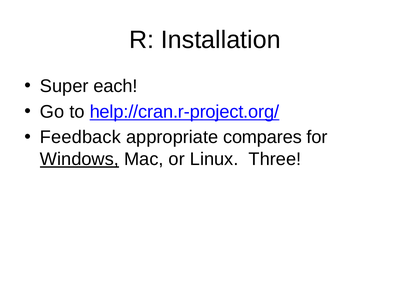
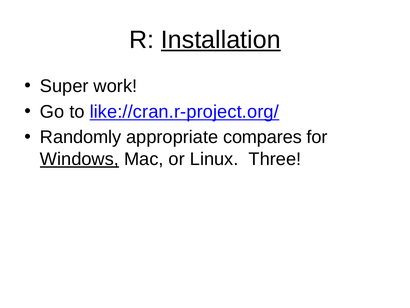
Installation underline: none -> present (221, 40)
each: each -> work (115, 86)
help://cran.r-project.org/: help://cran.r-project.org/ -> like://cran.r-project.org/ (184, 112)
Feedback: Feedback -> Randomly (81, 137)
